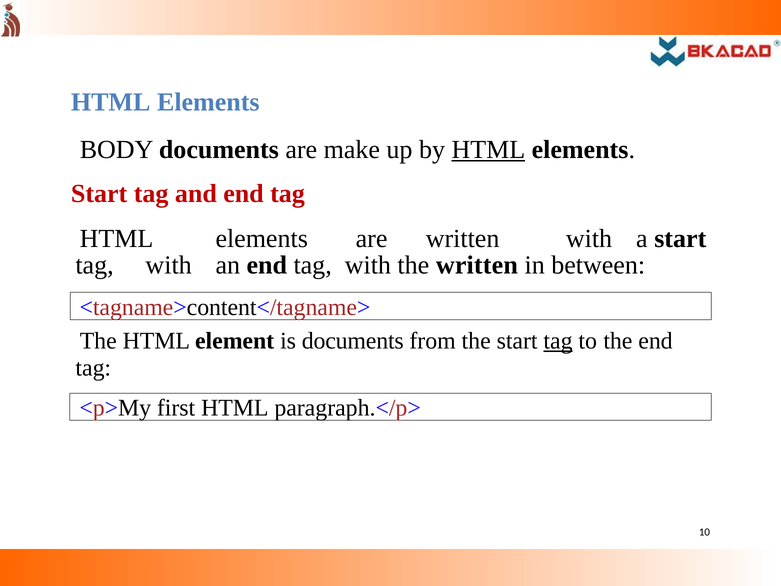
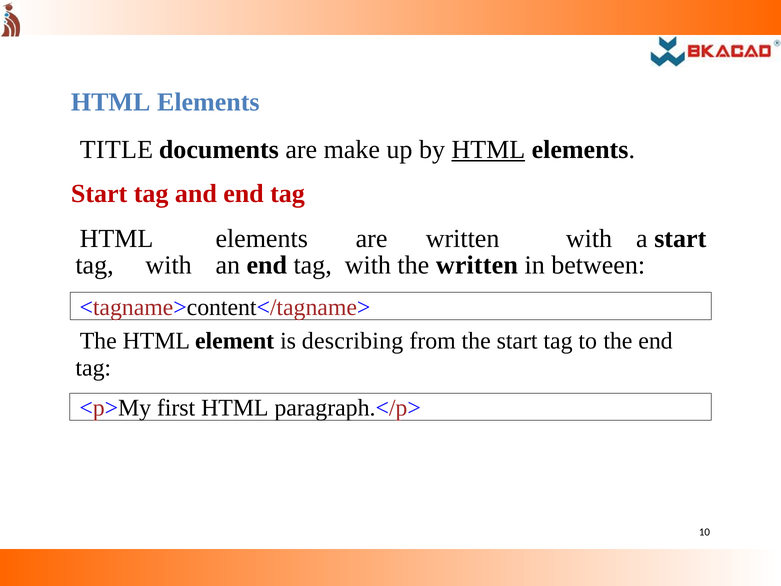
BODY: BODY -> TITLE (116, 149)
is documents: documents -> describing (353, 341)
tag underline: present -> none (558, 341)
